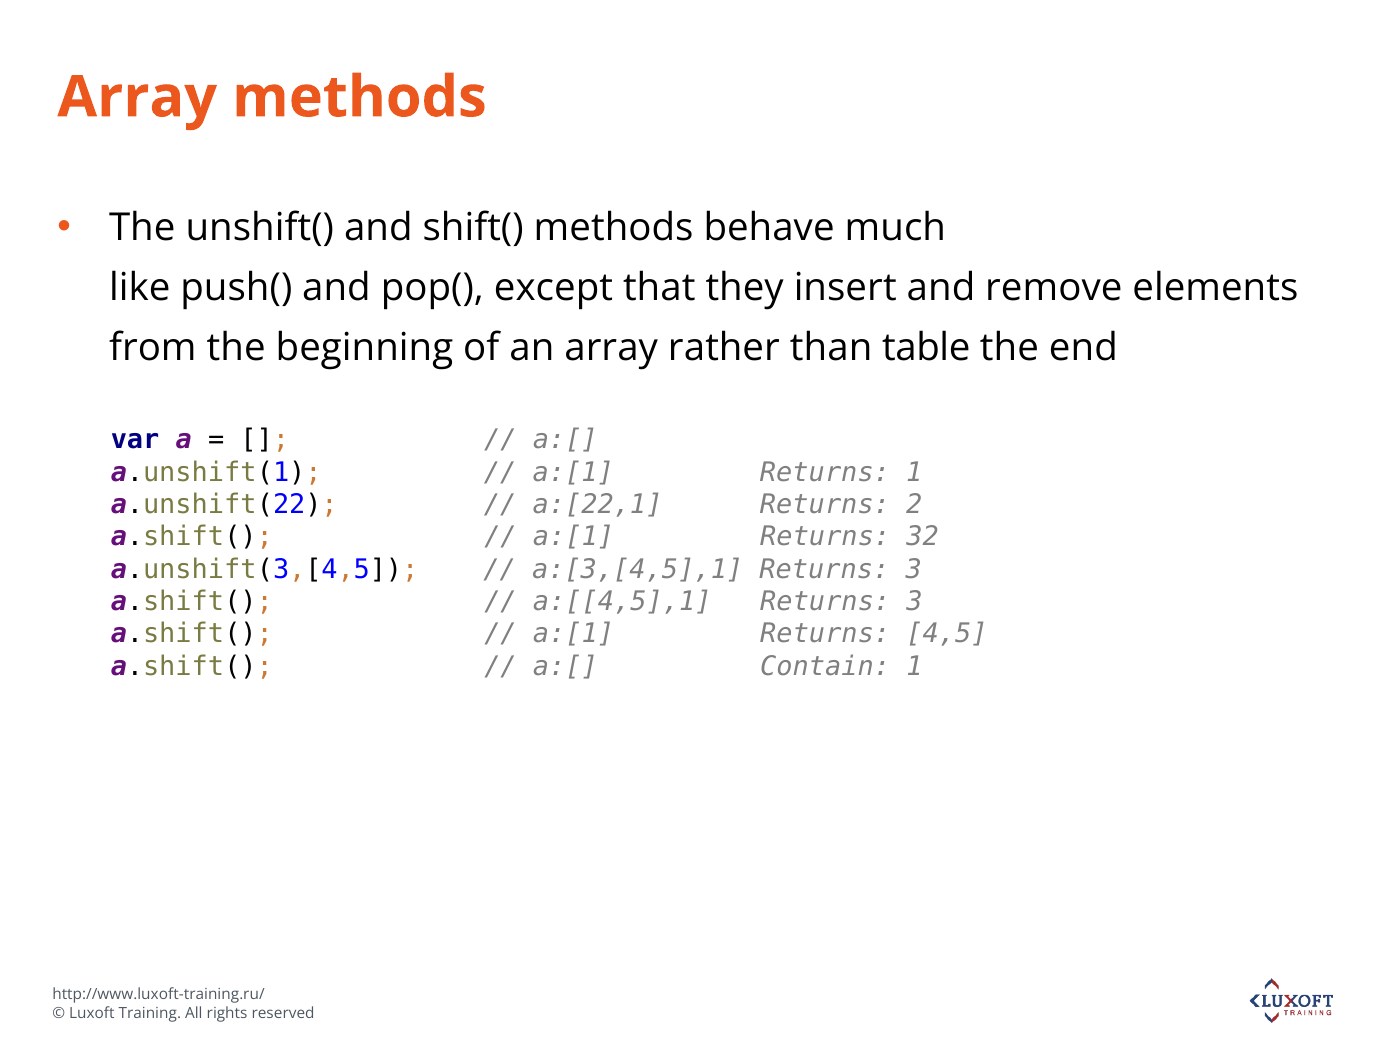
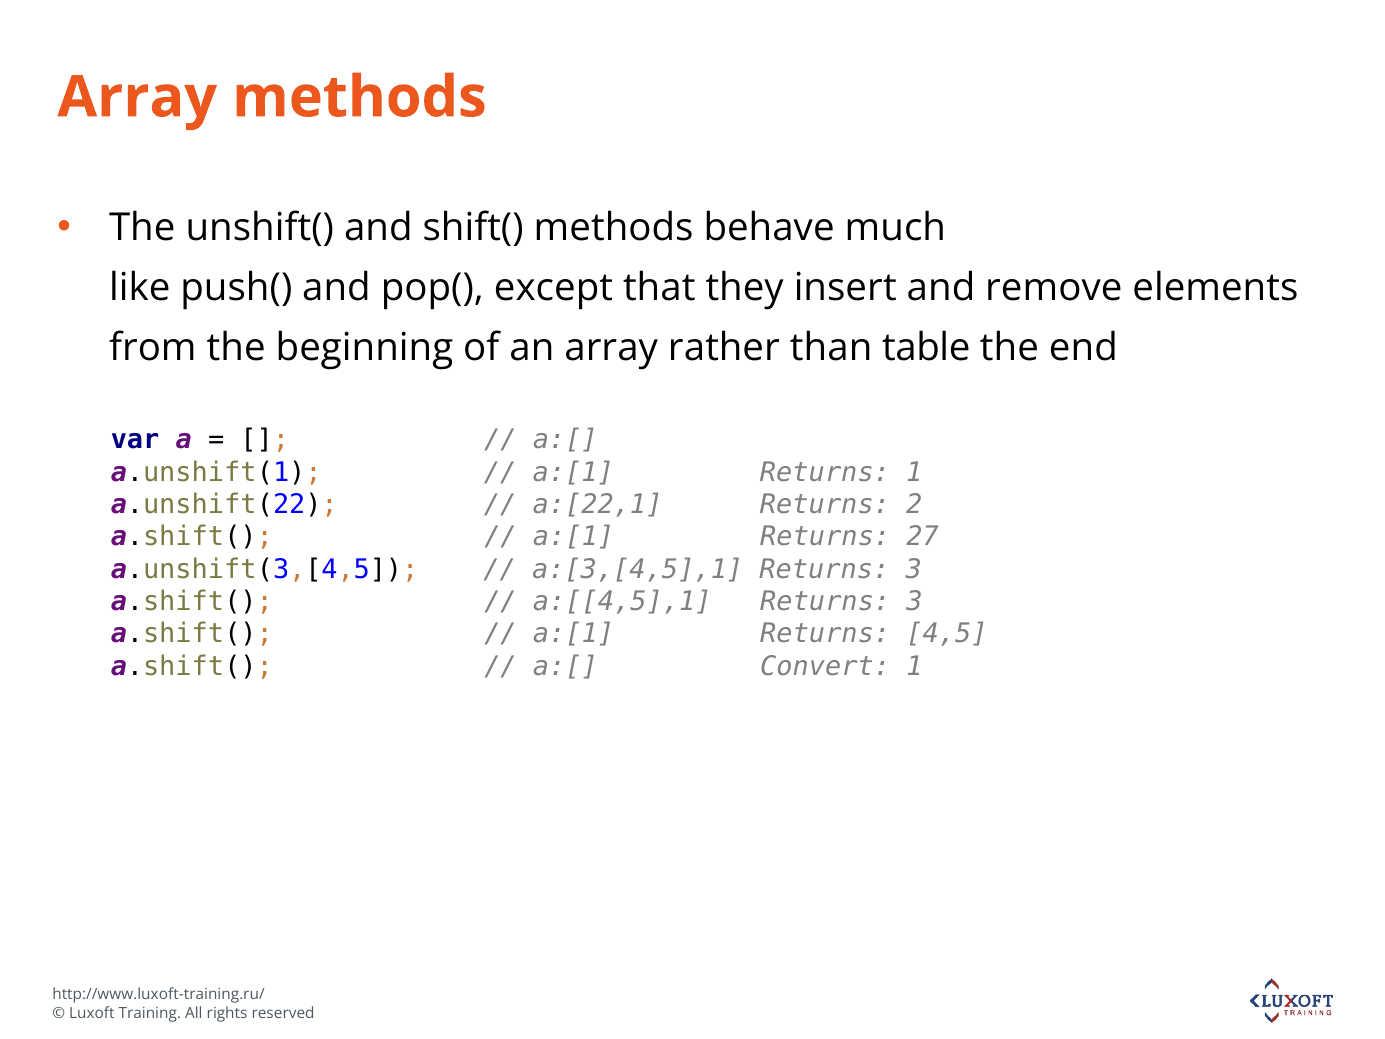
32: 32 -> 27 (923, 537)
Contain: Contain -> Convert (825, 666)
